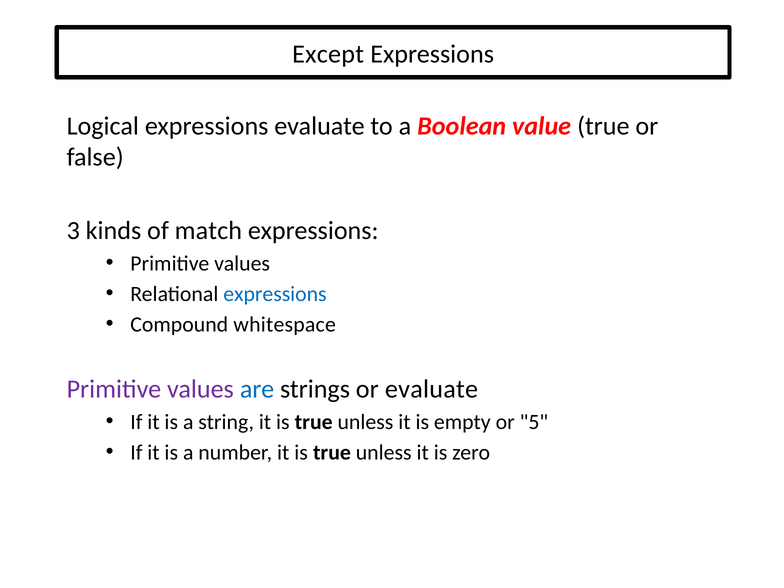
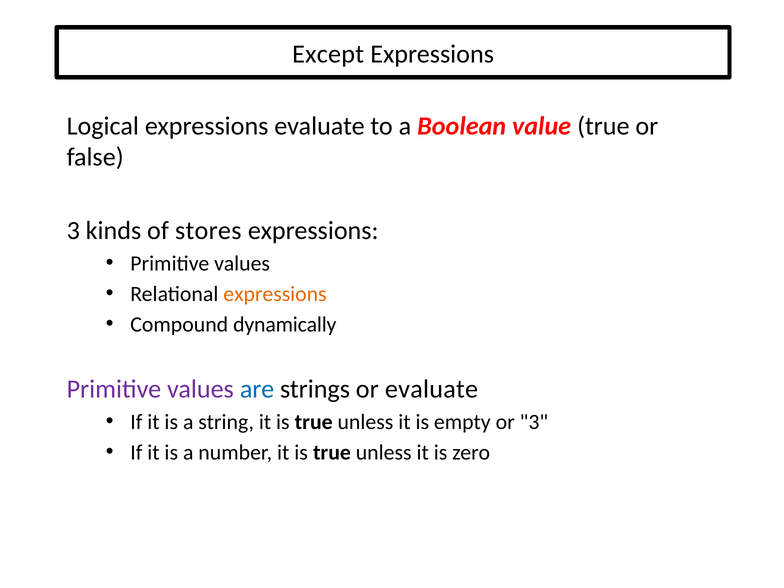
match: match -> stores (208, 230)
expressions colour: blue -> orange (275, 294)
whitespace: whitespace -> dynamically (285, 324)
or 5: 5 -> 3 (534, 422)
